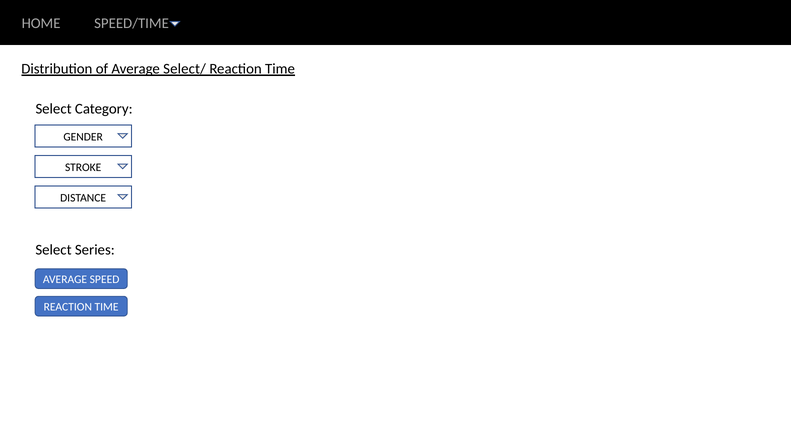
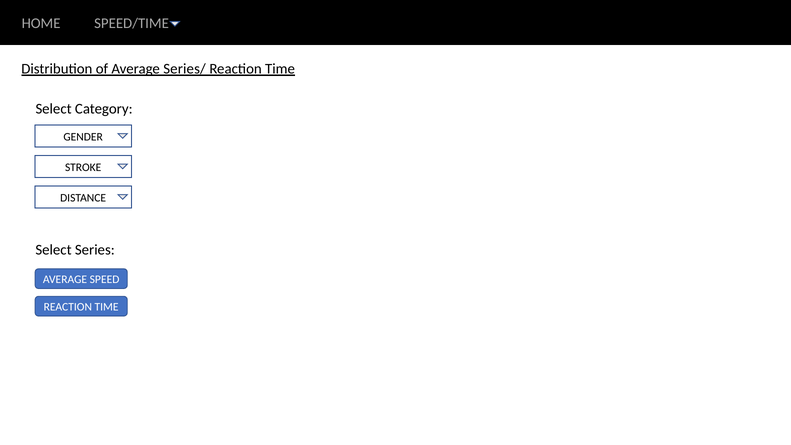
Select/: Select/ -> Series/ (185, 69)
